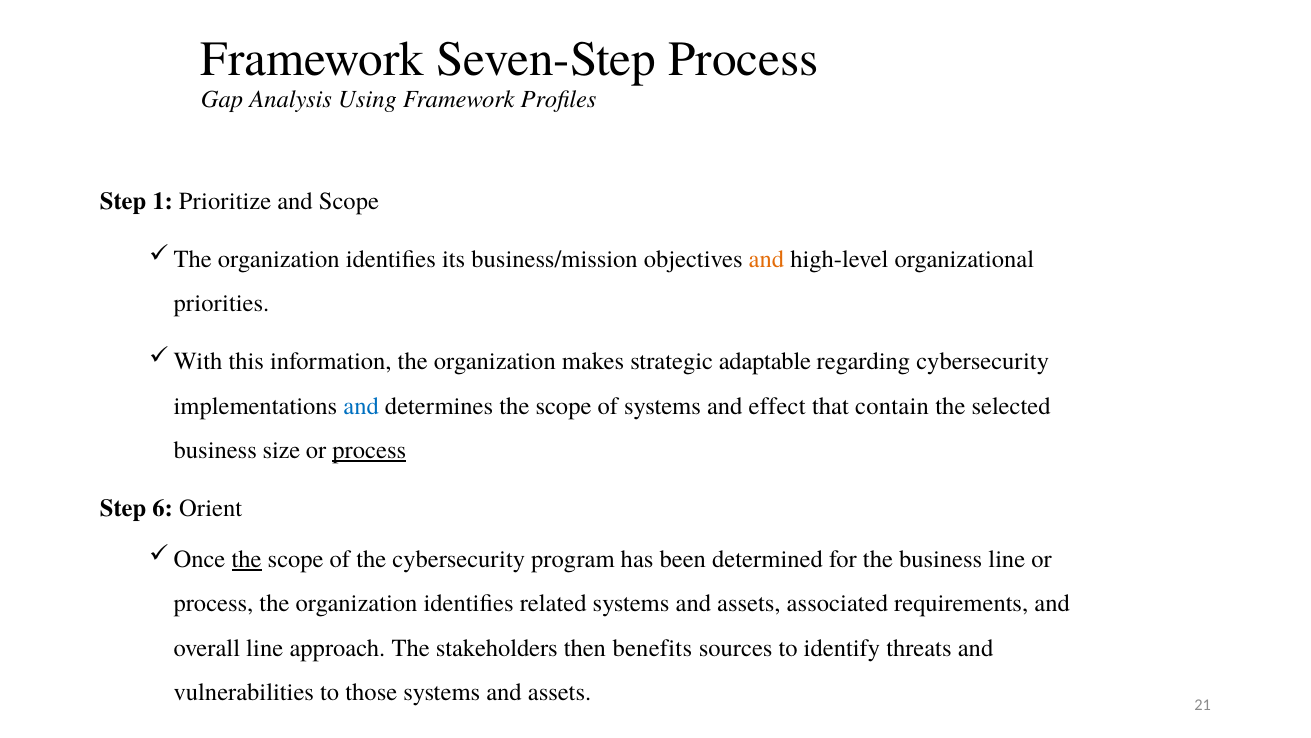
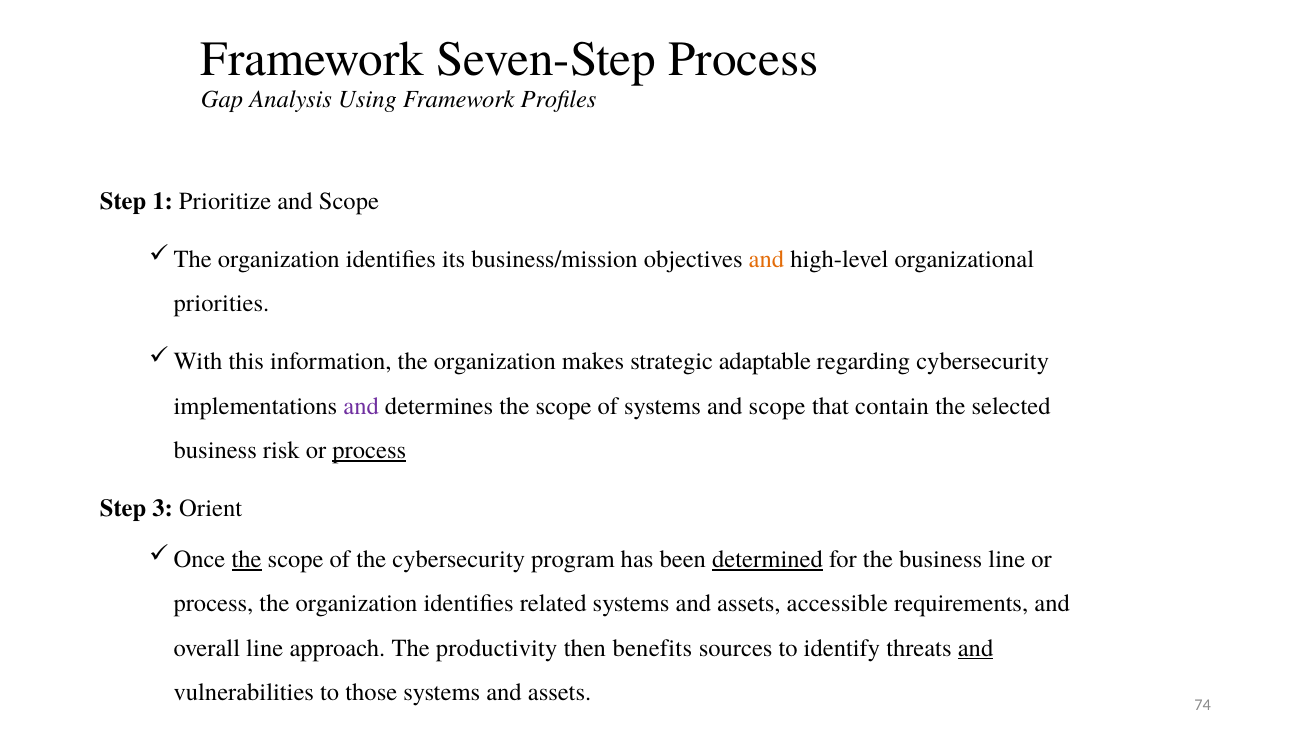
and colour: blue -> purple (361, 406)
systems and effect: effect -> scope (777, 406)
size: size -> risk (281, 450)
6: 6 -> 3 (163, 508)
determined underline: none -> present (768, 559)
associated: associated -> accessible (837, 603)
stakeholders: stakeholders -> productivity (497, 647)
and underline: none -> present (976, 647)
21: 21 -> 74 (1203, 704)
